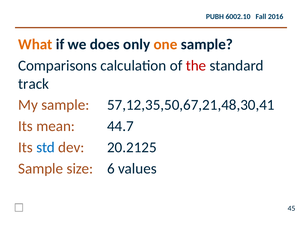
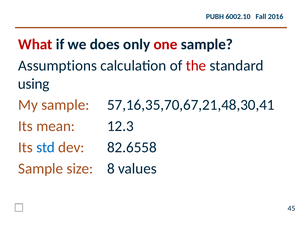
What colour: orange -> red (35, 44)
one colour: orange -> red (166, 44)
Comparisons: Comparisons -> Assumptions (58, 65)
track: track -> using (34, 84)
57,12,35,50,67,21,48,30,41: 57,12,35,50,67,21,48,30,41 -> 57,16,35,70,67,21,48,30,41 (191, 105)
44.7: 44.7 -> 12.3 (120, 126)
20.2125: 20.2125 -> 82.6558 (132, 147)
6: 6 -> 8 (111, 168)
